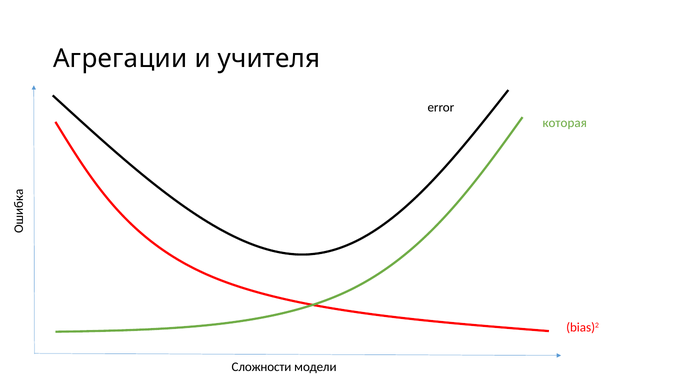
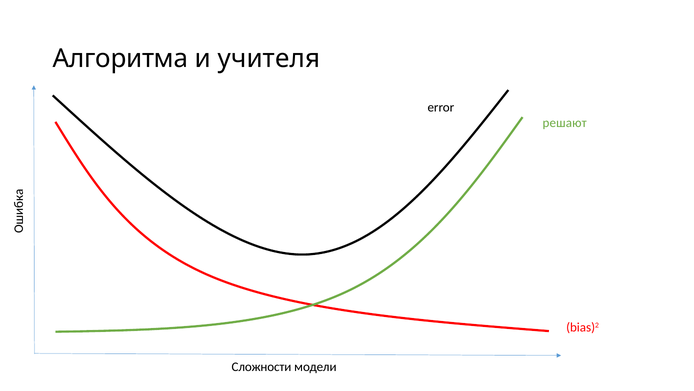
Агрегации: Агрегации -> Алгоритма (121, 58)
которая: которая -> решают (565, 123)
